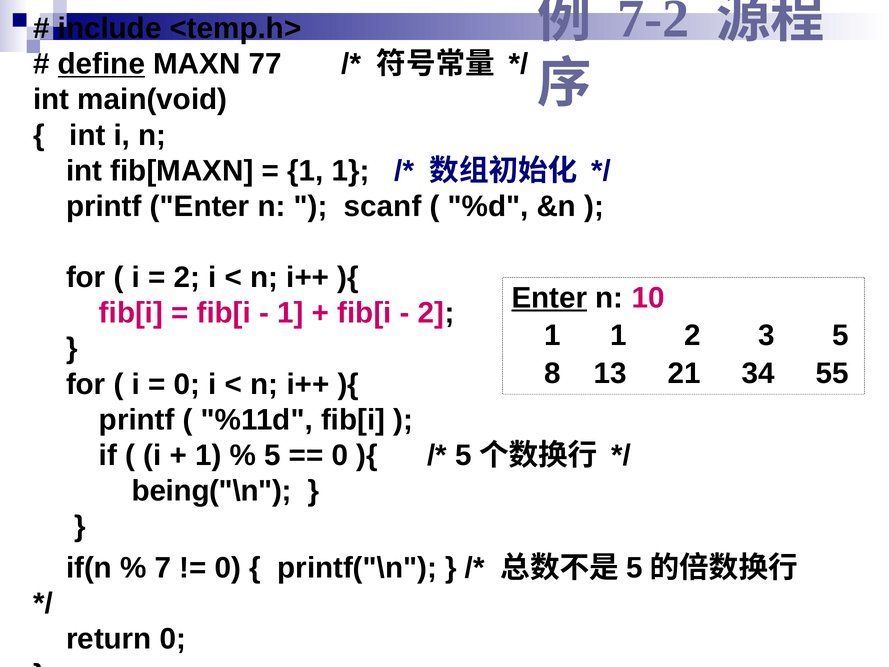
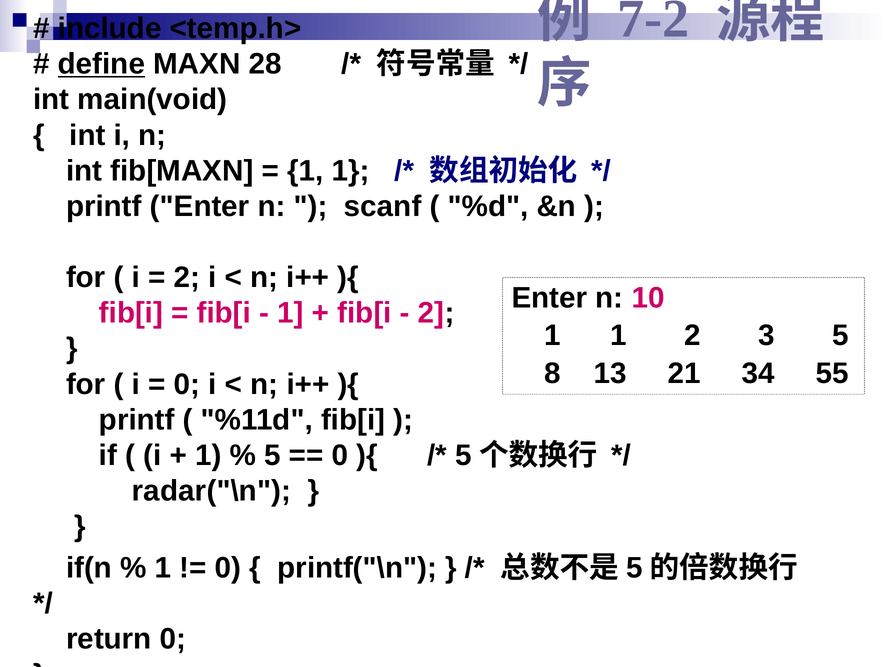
77: 77 -> 28 (265, 64)
Enter underline: present -> none (549, 298)
being("\n: being("\n -> radar("\n (212, 491)
7: 7 -> 1 (163, 568)
